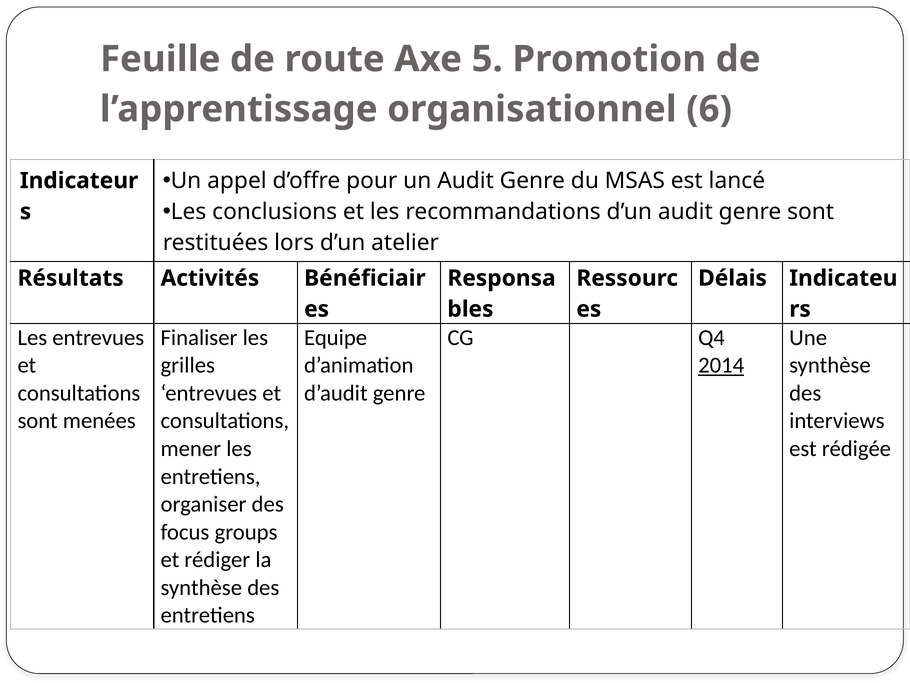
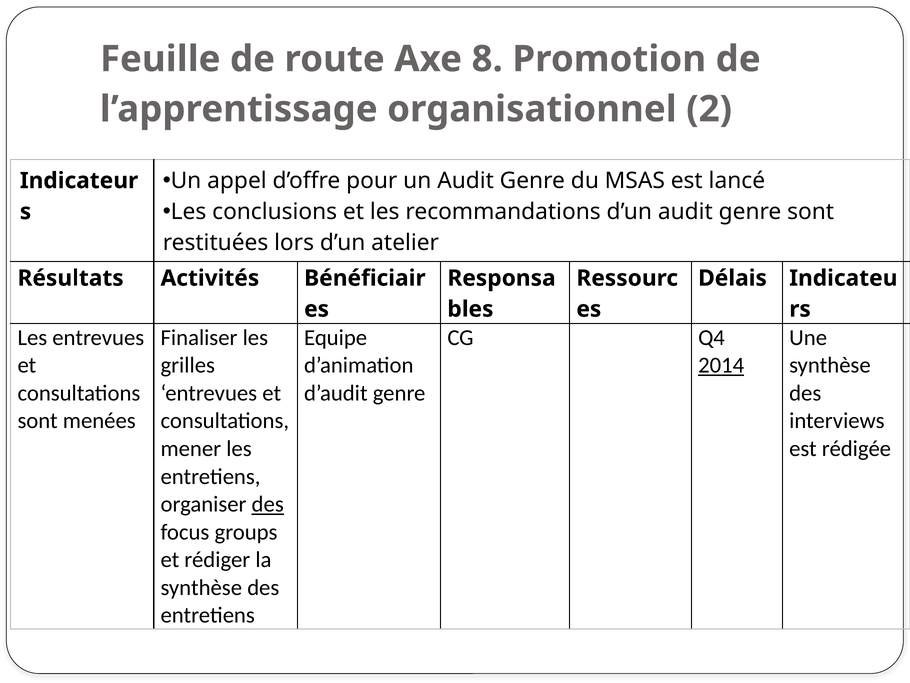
5: 5 -> 8 (487, 59)
6: 6 -> 2 (709, 109)
des underline: none -> present (268, 504)
